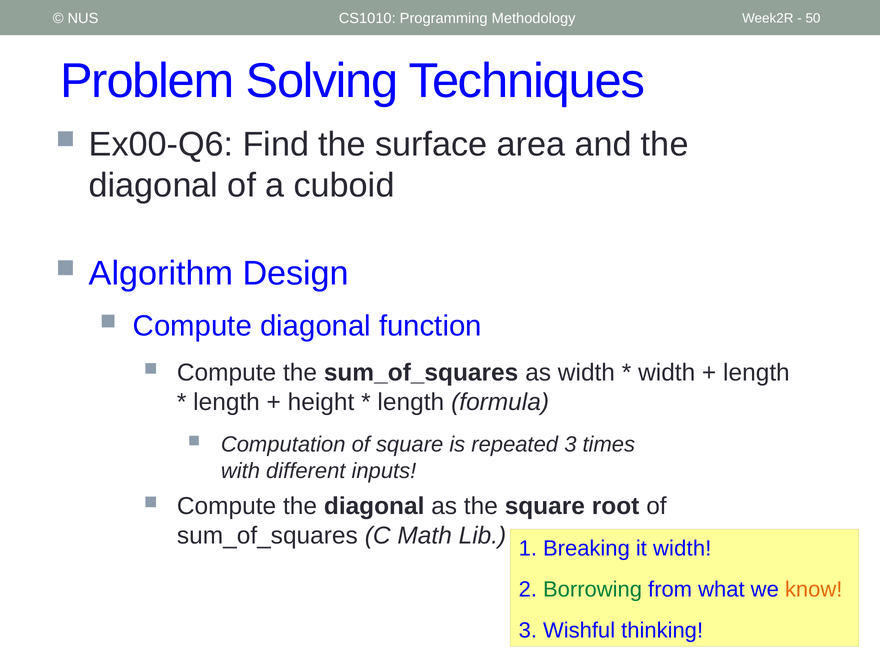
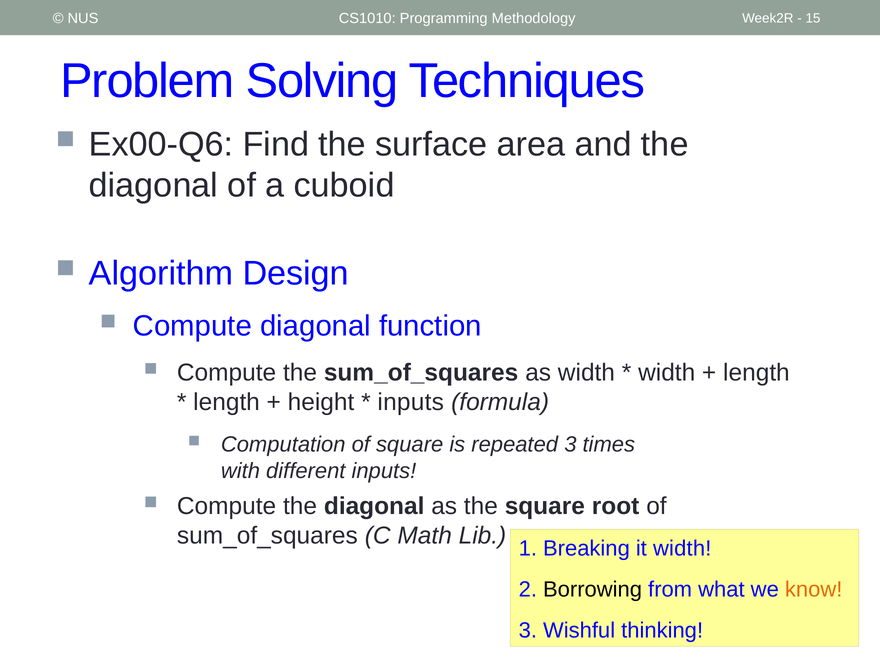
50: 50 -> 15 (813, 18)
length: length -> inputs (411, 402)
Borrowing colour: green -> black (593, 589)
